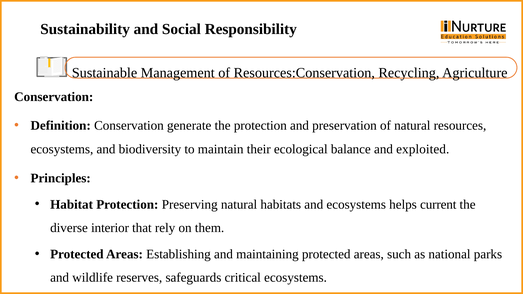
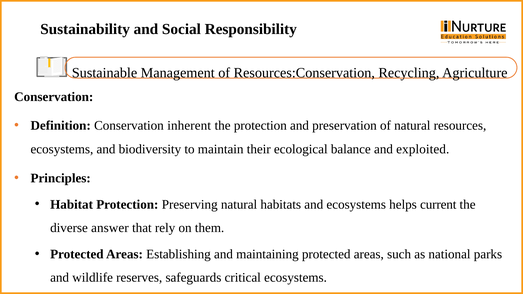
generate: generate -> inherent (189, 126)
interior: interior -> answer (110, 228)
